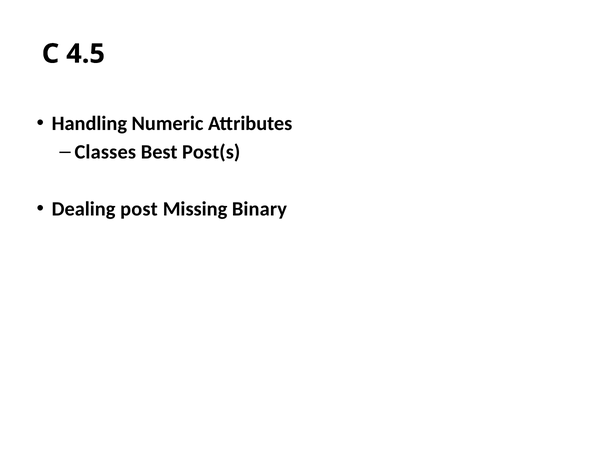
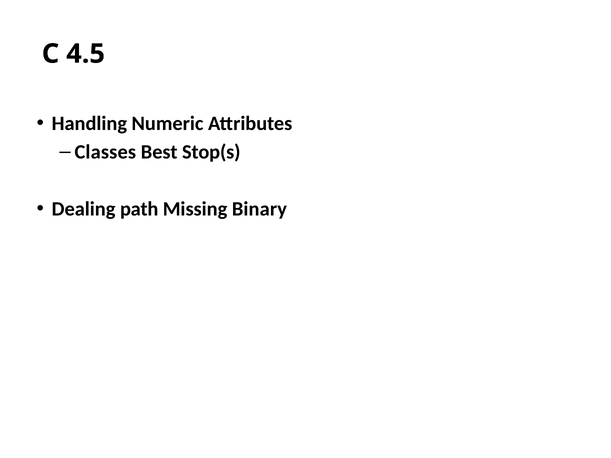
Post(s: Post(s -> Stop(s (211, 152)
post: post -> path (139, 209)
